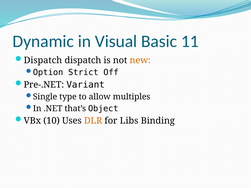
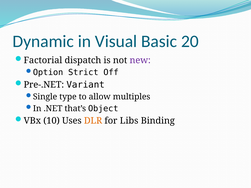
11: 11 -> 20 (190, 41)
Dispatch: Dispatch -> Factorial (43, 60)
new colour: orange -> purple (140, 60)
